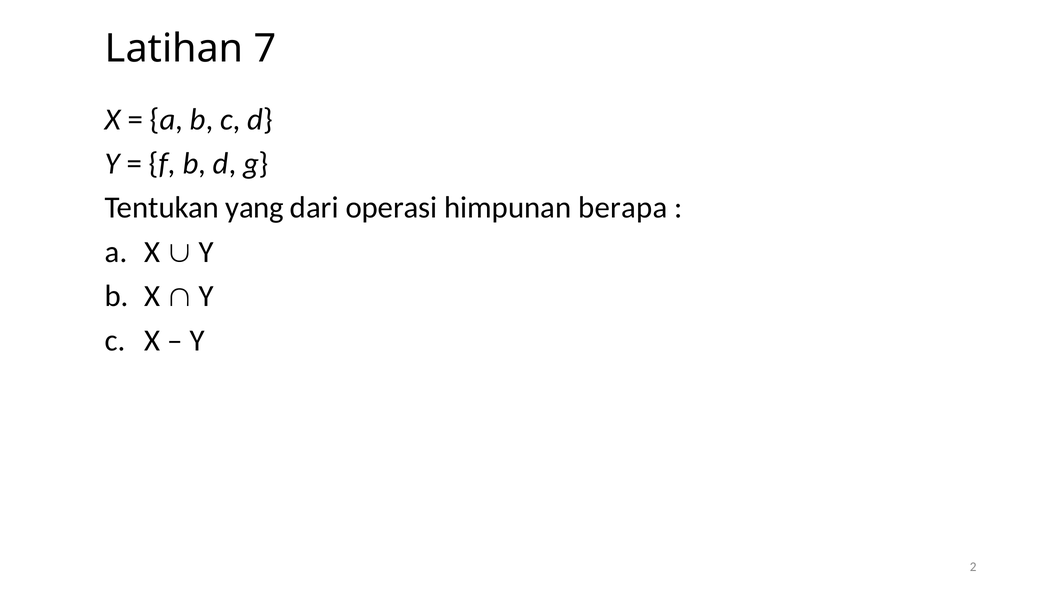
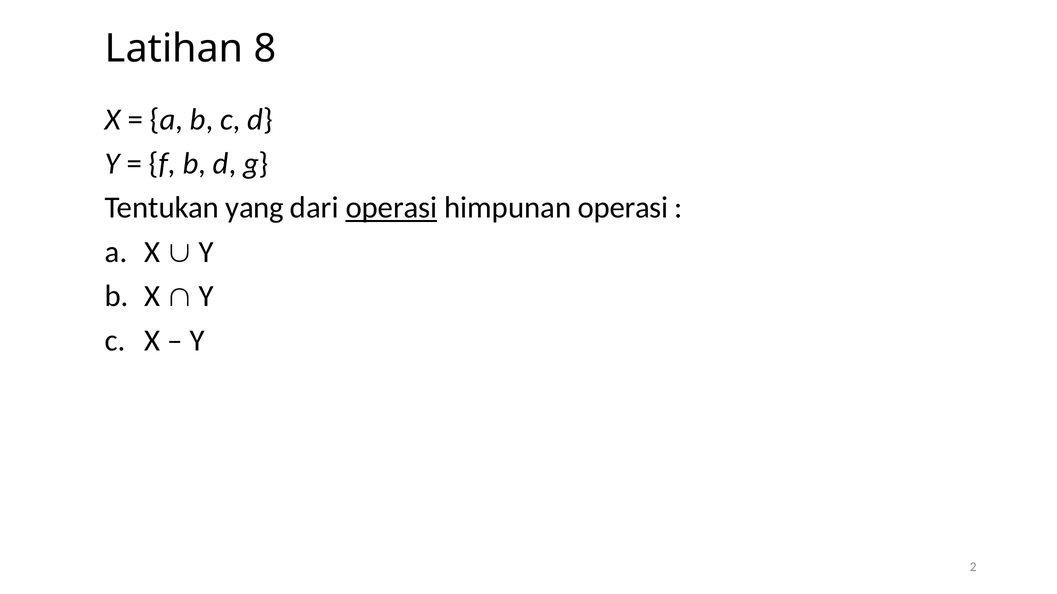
7: 7 -> 8 (265, 49)
operasi underline: none -> present (391, 208)
himpunan berapa: berapa -> operasi (623, 208)
